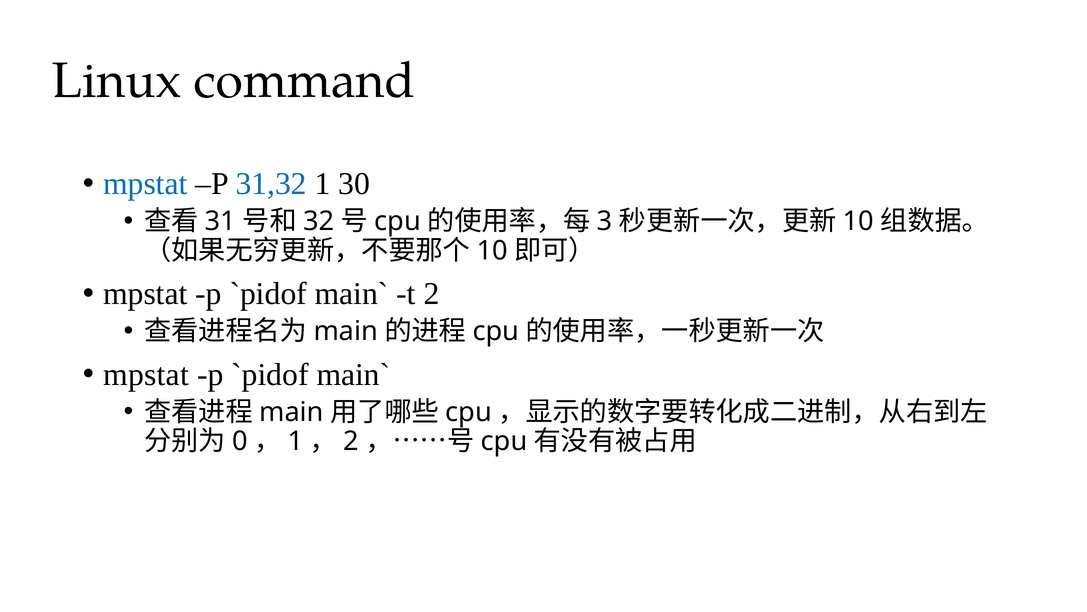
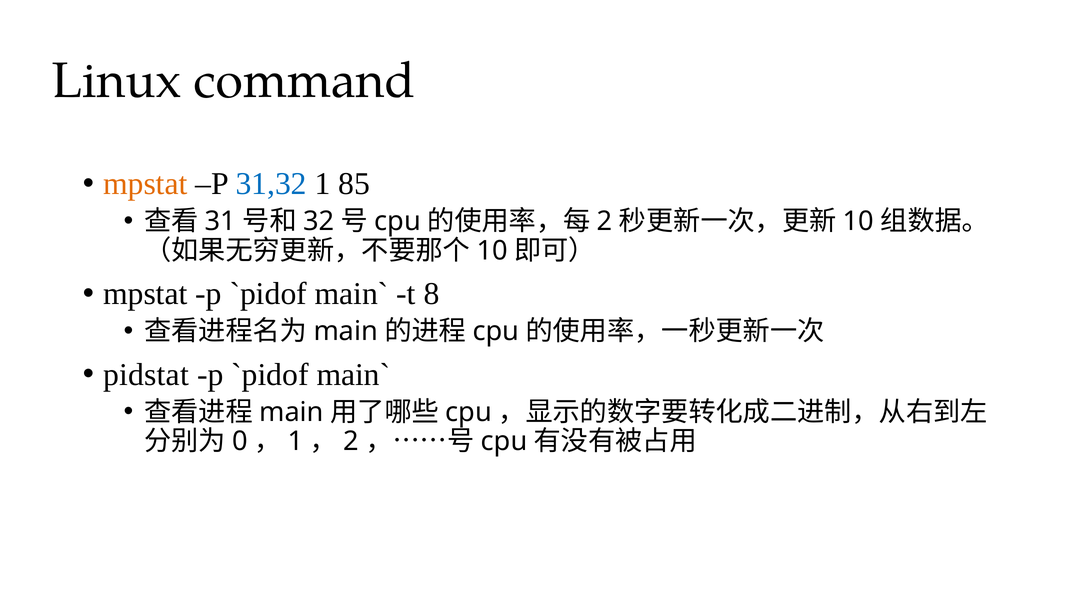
mpstat colour: blue -> orange (145, 184)
30: 30 -> 85 (354, 184)
3: 3 -> 2 (605, 221)
t 2: 2 -> 8 (431, 294)
mpstat: mpstat -> pidstat (146, 374)
